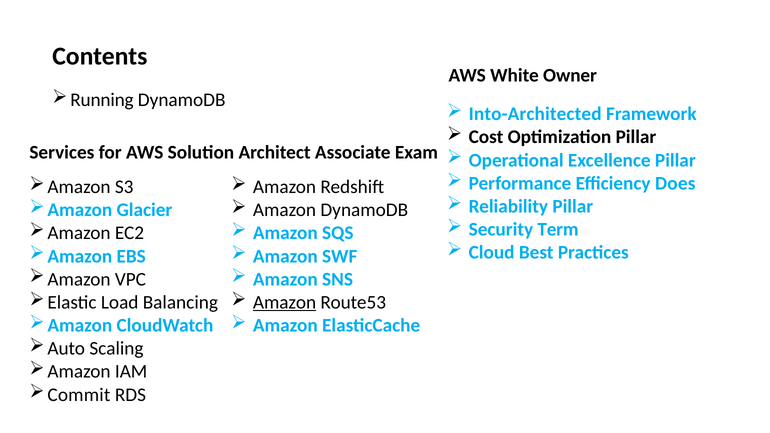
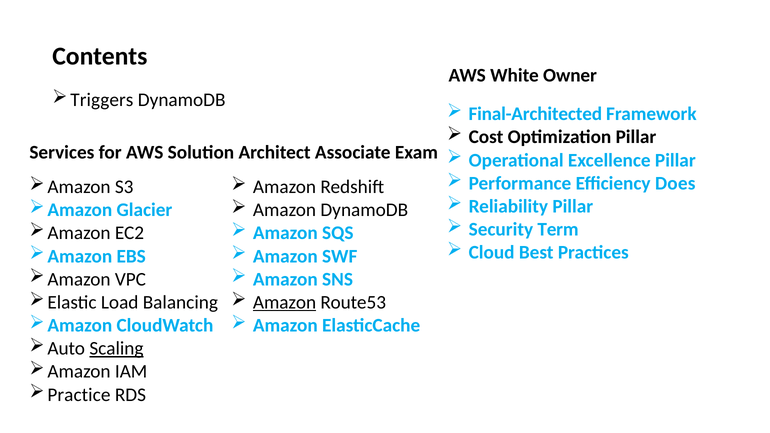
Running: Running -> Triggers (102, 100)
Into-Architected: Into-Architected -> Final-Architected (535, 114)
Scaling underline: none -> present (116, 349)
Commit: Commit -> Practice (79, 395)
